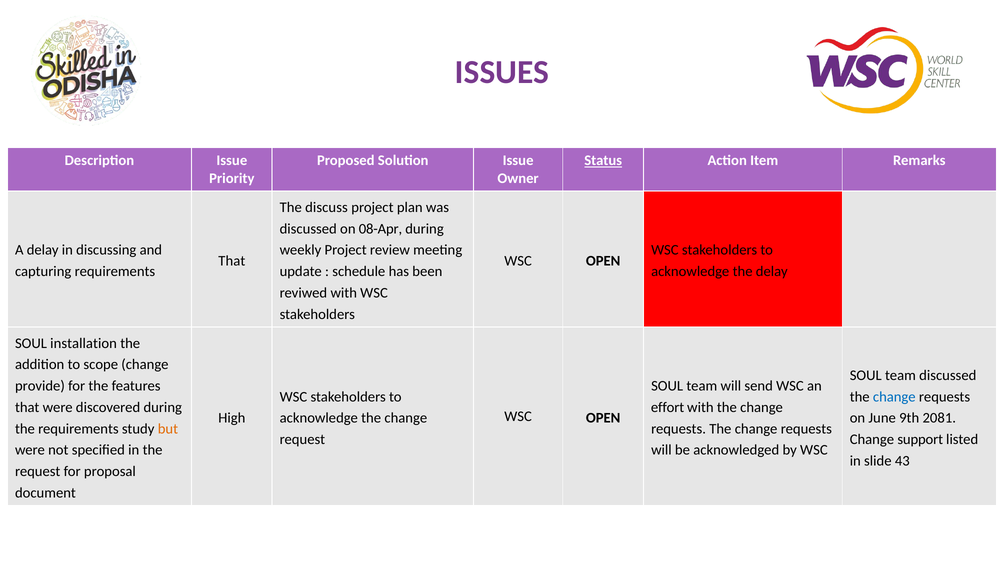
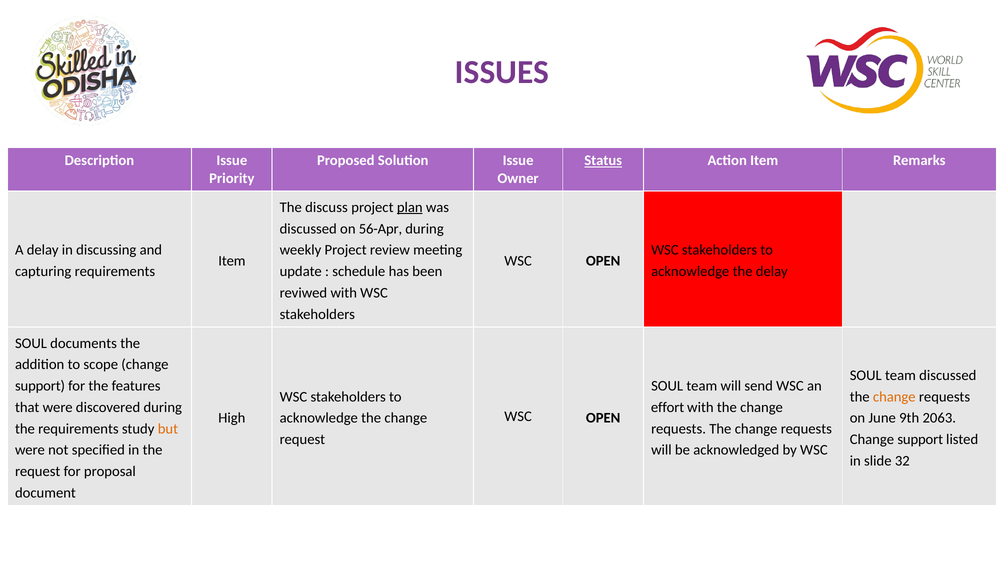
plan underline: none -> present (410, 207)
08-Apr: 08-Apr -> 56-Apr (380, 229)
That: That -> Item (232, 261)
installation: installation -> documents (84, 343)
provide: provide -> support (40, 386)
change colour: blue -> orange (894, 397)
2081: 2081 -> 2063 (939, 418)
43: 43 -> 32 (902, 461)
